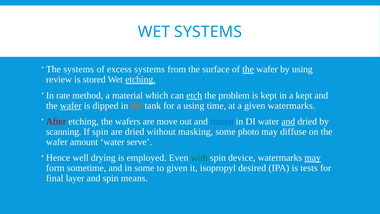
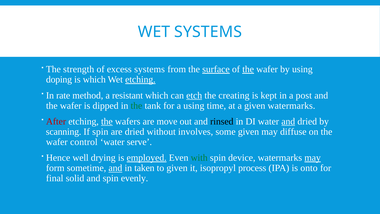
The systems: systems -> strength (79, 69)
surface underline: none -> present (216, 69)
review: review -> doping (59, 79)
is stored: stored -> which (94, 79)
material: material -> resistant (128, 95)
problem: problem -> creating (234, 95)
a kept: kept -> post (304, 95)
wafer underline: present -> none (71, 106)
the colour: orange -> green (136, 106)
the underline: none -> present (107, 121)
rinsed colour: blue -> black (222, 121)
masking: masking -> involves (196, 132)
some photo: photo -> given (249, 132)
amount: amount -> control (84, 142)
employed underline: none -> present (147, 158)
and underline: none -> present (115, 168)
in some: some -> taken (144, 168)
desired: desired -> process (252, 168)
tests: tests -> onto (309, 168)
layer: layer -> solid (75, 178)
means: means -> evenly (135, 178)
